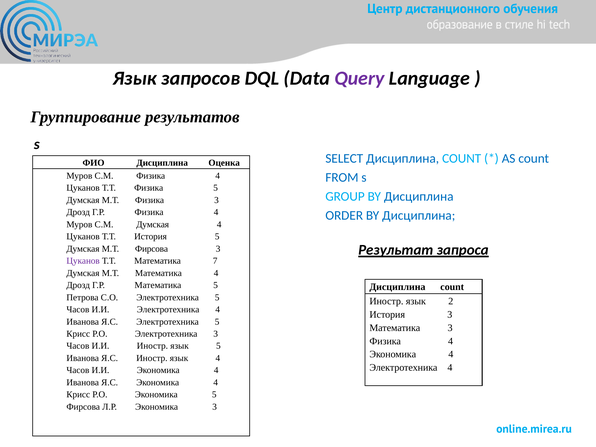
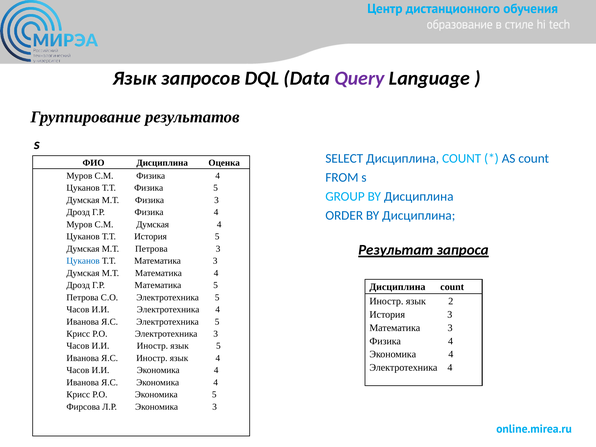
М.Т Фирсова: Фирсова -> Петрова (151, 249)
Цуканов colour: purple -> blue (83, 261)
Т.Т Математика 7: 7 -> 3 (215, 261)
